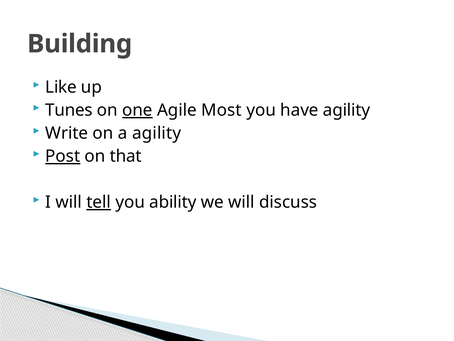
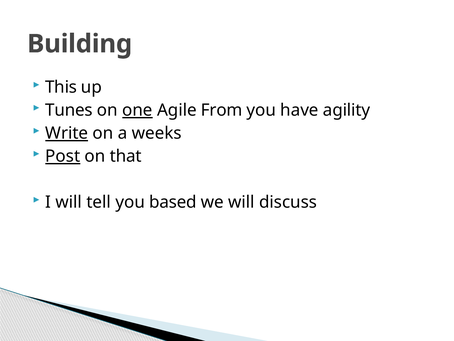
Like: Like -> This (61, 87)
Most: Most -> From (222, 110)
Write underline: none -> present (67, 133)
a agility: agility -> weeks (157, 133)
tell underline: present -> none (99, 202)
ability: ability -> based (173, 202)
